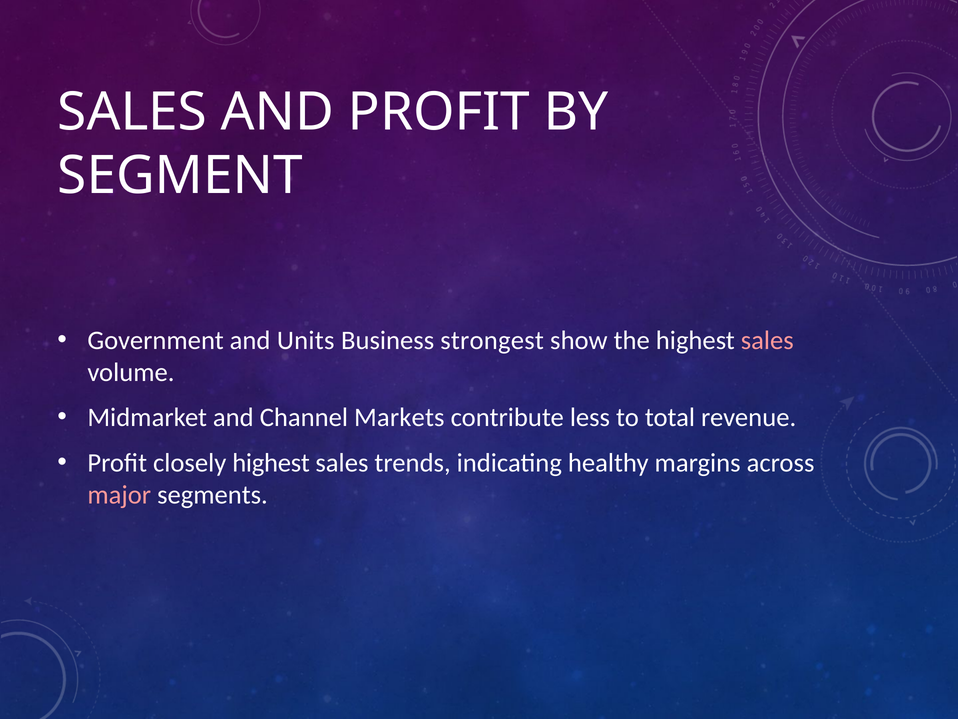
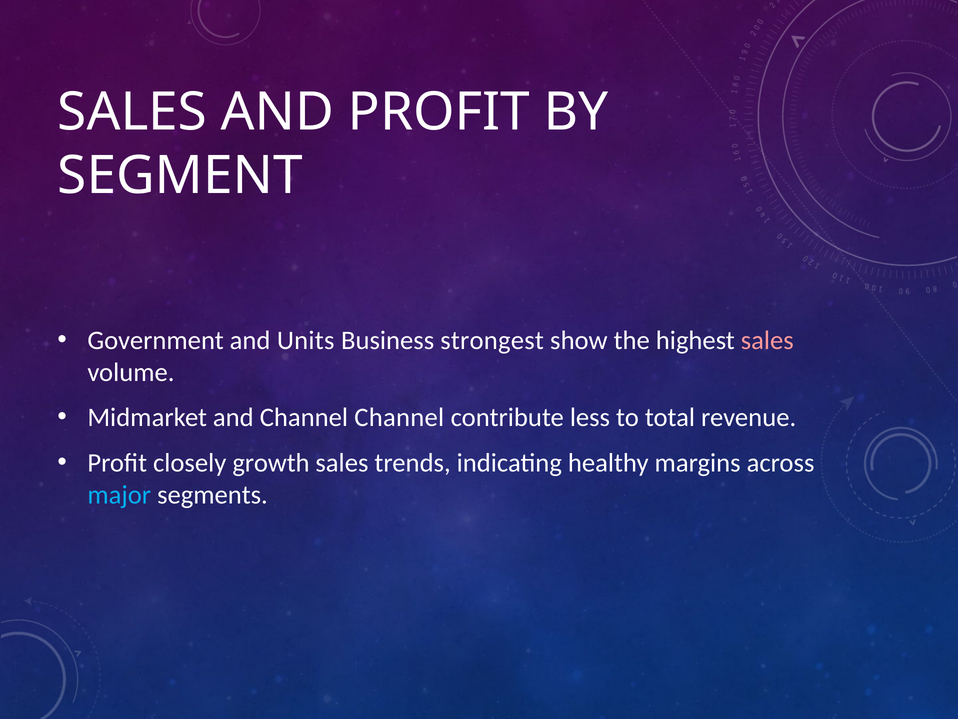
Channel Markets: Markets -> Channel (399, 417)
closely highest: highest -> growth (271, 463)
major colour: pink -> light blue (119, 495)
